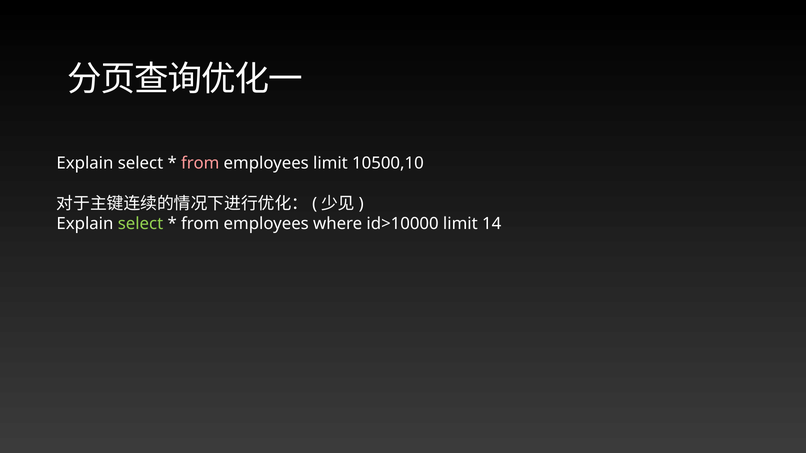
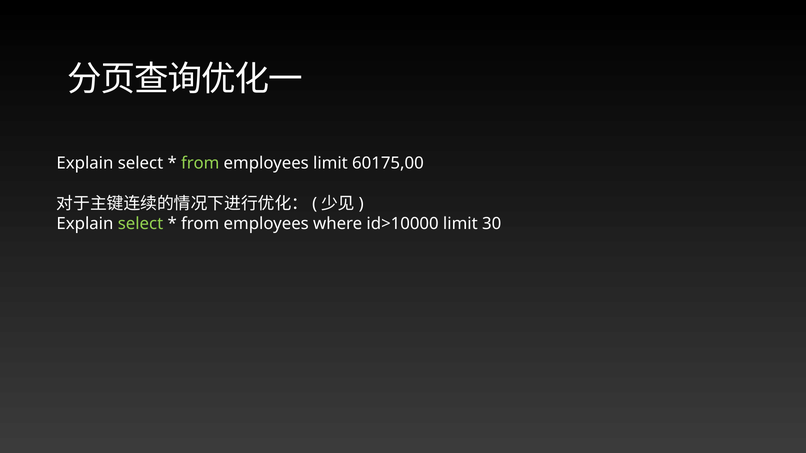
from colour: pink -> light green (200, 163)
10500,10: 10500,10 -> 60175,00 (388, 163)
14: 14 -> 30 (492, 224)
